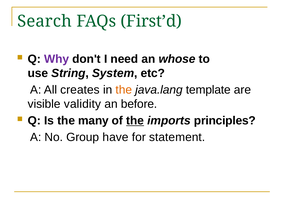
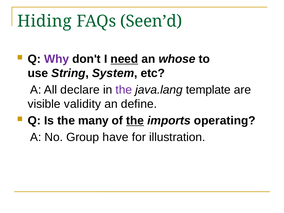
Search: Search -> Hiding (44, 21)
First’d: First’d -> Seen’d (151, 21)
need underline: none -> present (124, 59)
creates: creates -> declare (80, 90)
the colour: orange -> purple (124, 90)
before: before -> define (139, 104)
principles: principles -> operating (225, 121)
statement: statement -> illustration (177, 137)
